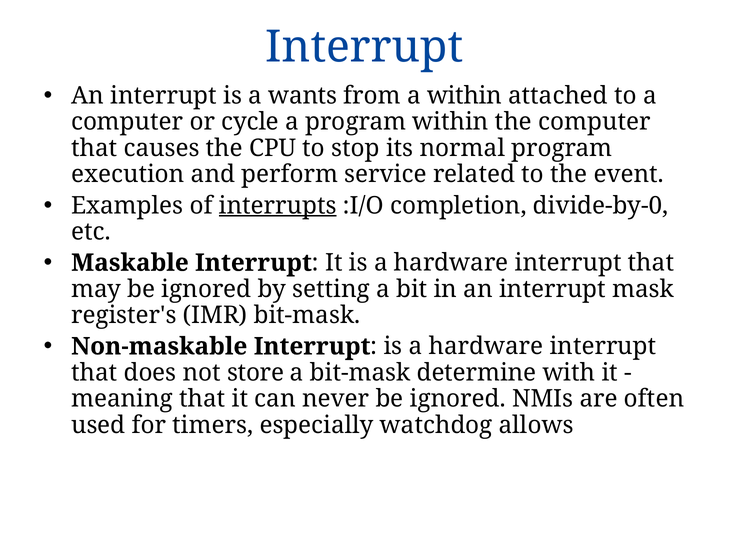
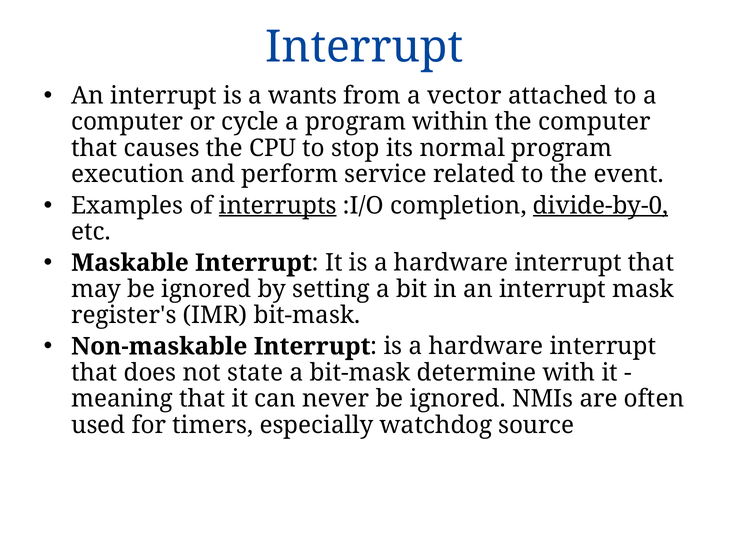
a within: within -> vector (464, 96)
divide-by-0 underline: none -> present (601, 205)
store: store -> state (255, 372)
allows: allows -> source (536, 425)
